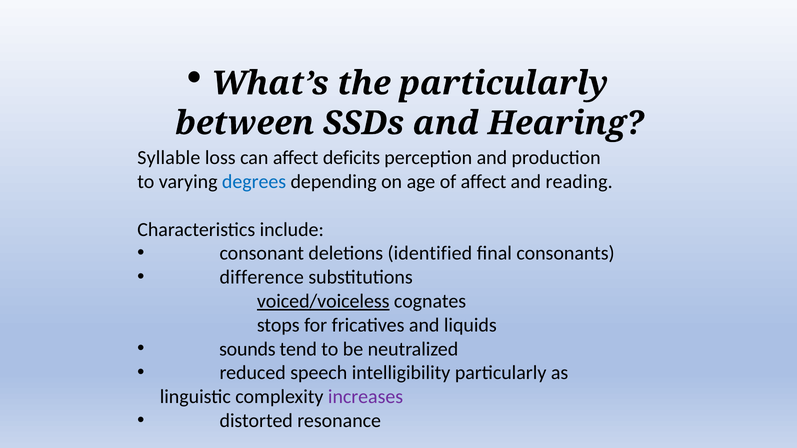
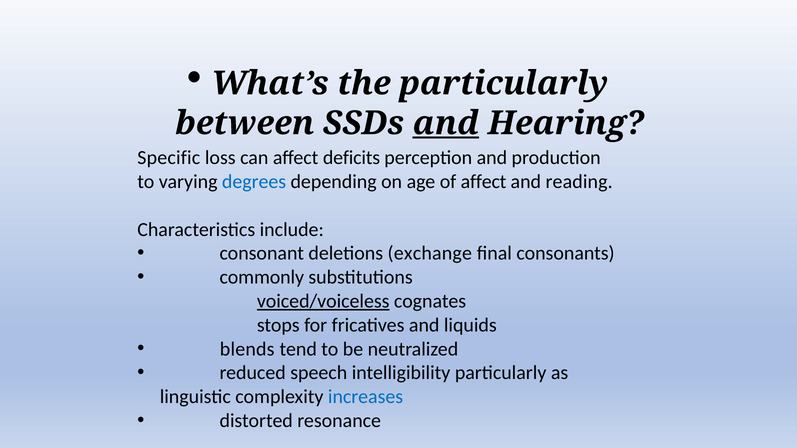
and underline: none -> present (446, 123)
Syllable: Syllable -> Specific (169, 158)
identified: identified -> exchange (430, 254)
difference: difference -> commonly (262, 277)
sounds: sounds -> blends (247, 349)
increases colour: purple -> blue (366, 397)
